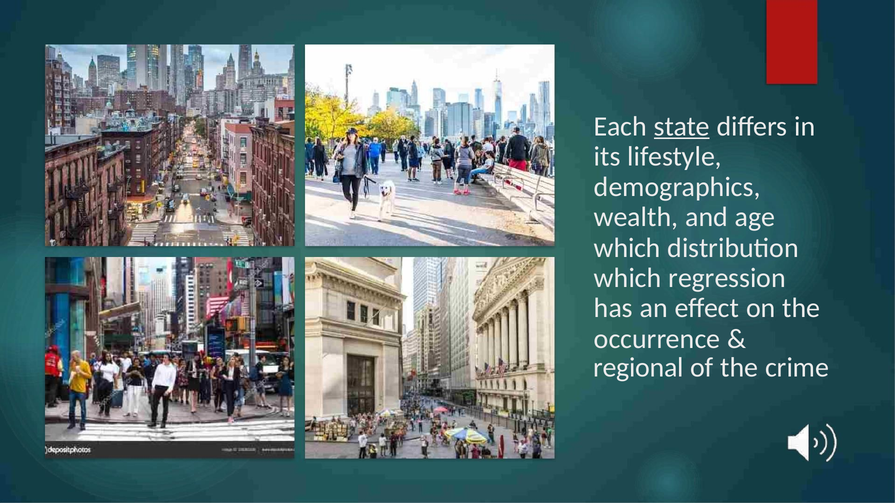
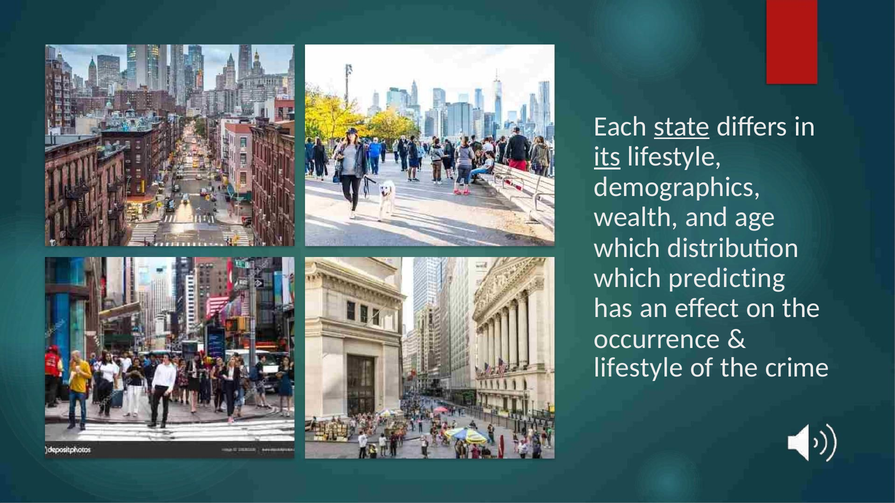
its underline: none -> present (607, 157)
regression: regression -> predicting (727, 278)
regional: regional -> lifestyle (638, 368)
